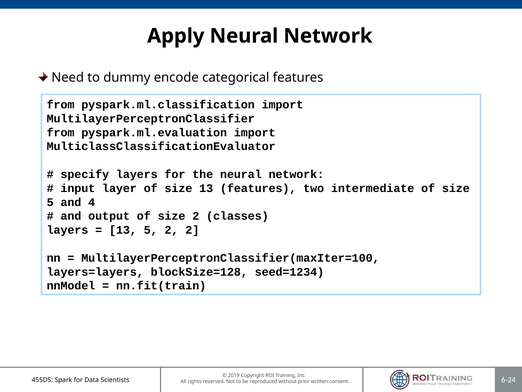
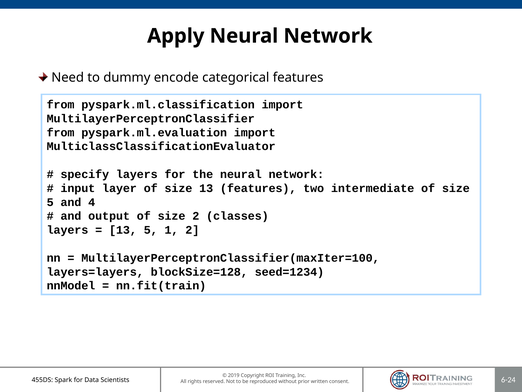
5 2: 2 -> 1 (171, 230)
